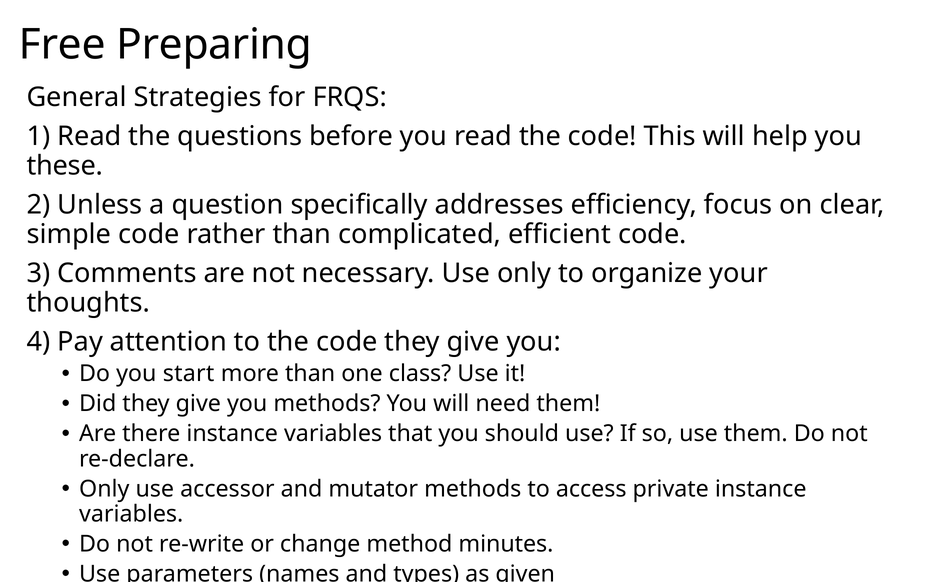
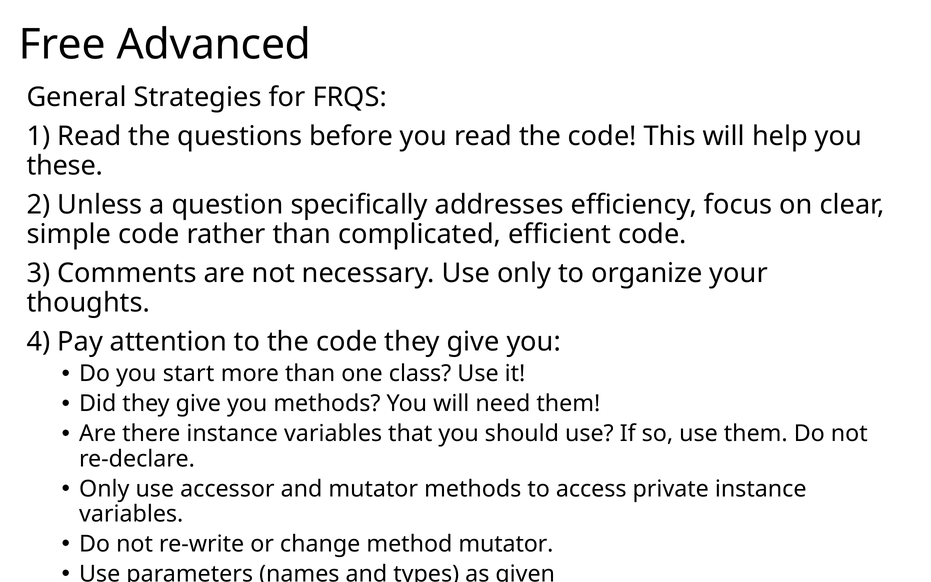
Preparing: Preparing -> Advanced (214, 45)
method minutes: minutes -> mutator (506, 544)
